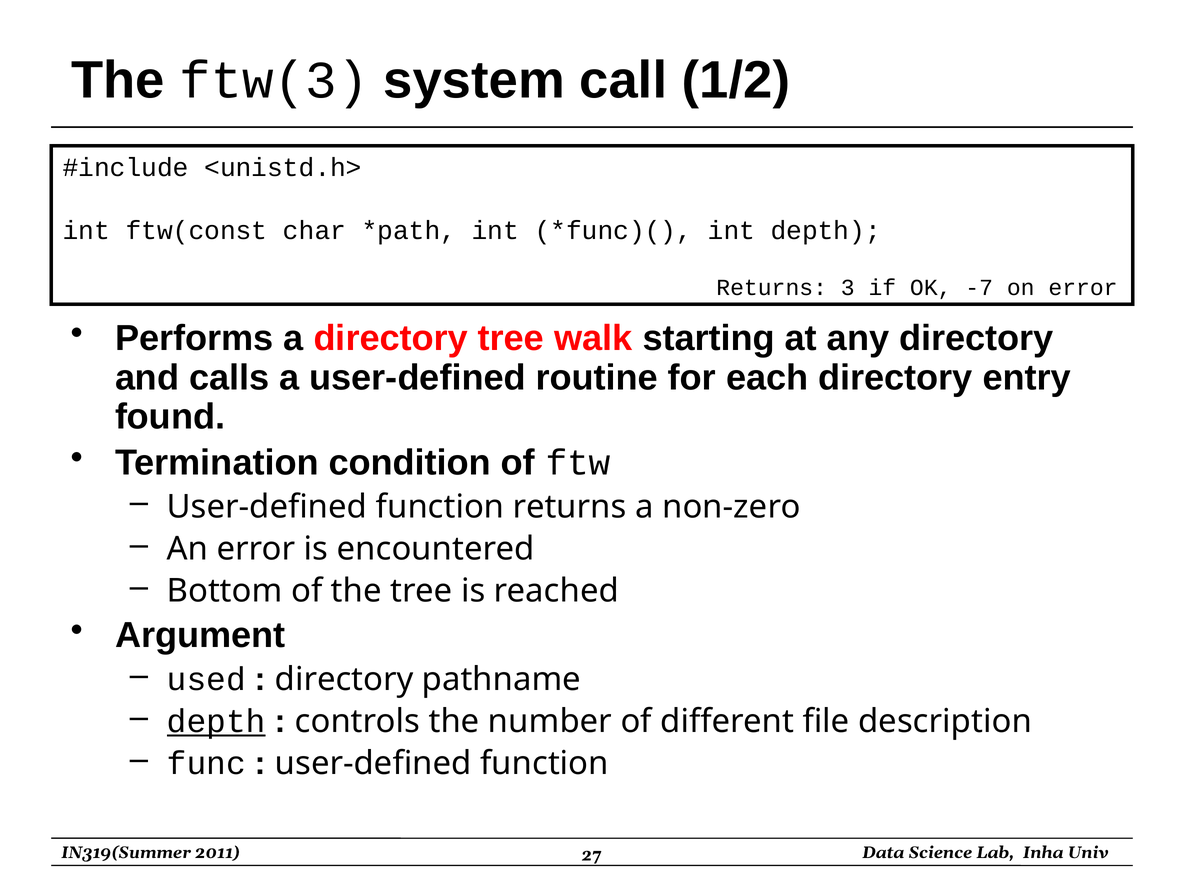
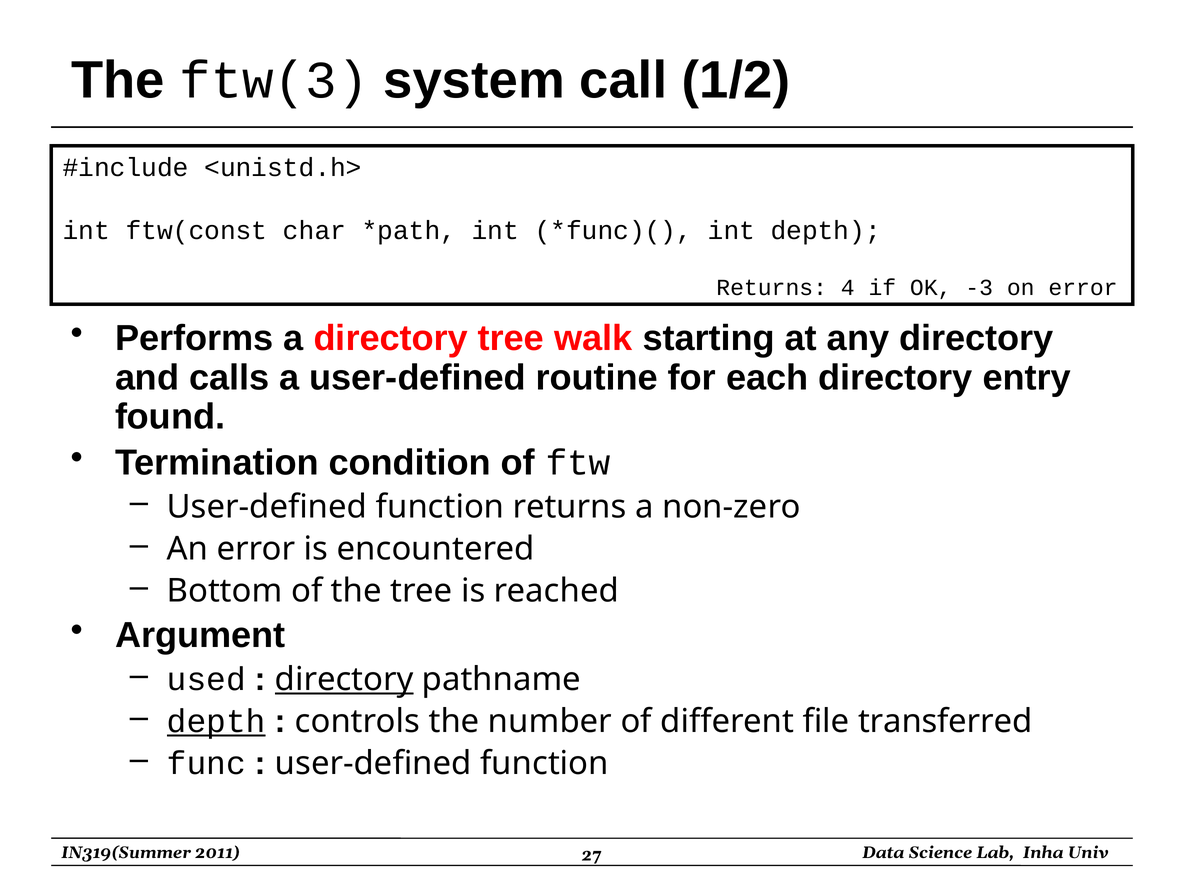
3: 3 -> 4 (848, 288)
-7: -7 -> -3 (979, 288)
directory underline: none -> present (344, 679)
description: description -> transferred (945, 722)
